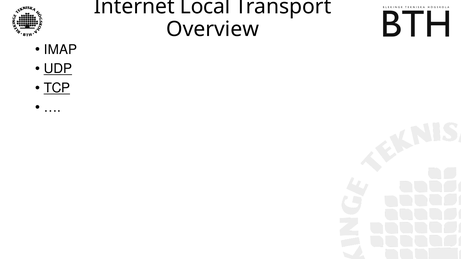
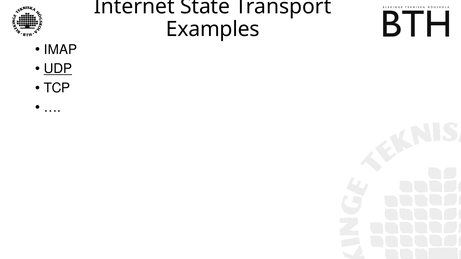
Local: Local -> State (205, 7)
Overview: Overview -> Examples (213, 29)
TCP underline: present -> none (57, 88)
